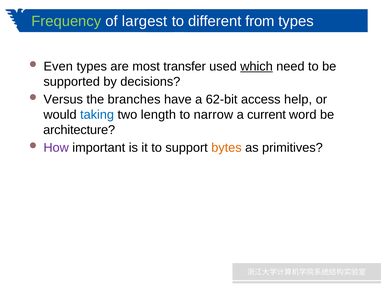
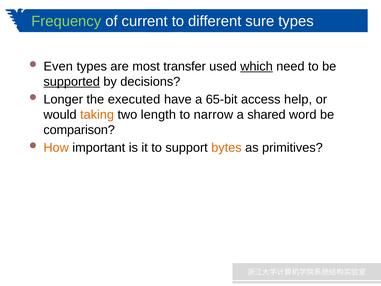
largest: largest -> current (145, 21)
from: from -> sure (260, 21)
supported underline: none -> present (72, 81)
Versus: Versus -> Longer (63, 99)
branches: branches -> executed (134, 99)
62-bit: 62-bit -> 65-bit (222, 99)
taking colour: blue -> orange (97, 115)
current: current -> shared (266, 115)
architecture: architecture -> comparison (79, 130)
How colour: purple -> orange (56, 148)
